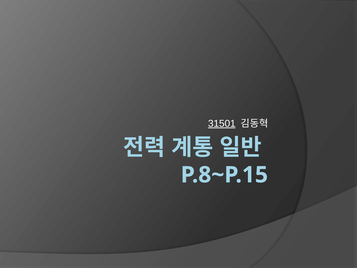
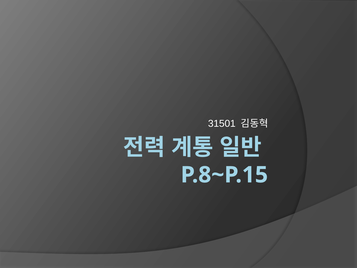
31501 underline: present -> none (222, 123)
